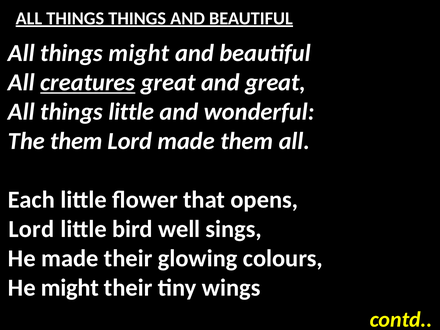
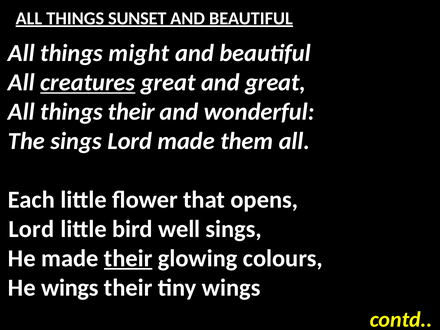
THINGS THINGS: THINGS -> SUNSET (137, 18)
things little: little -> their (131, 112)
The them: them -> sings (76, 141)
their underline: none -> present (128, 258)
He might: might -> wings (70, 288)
